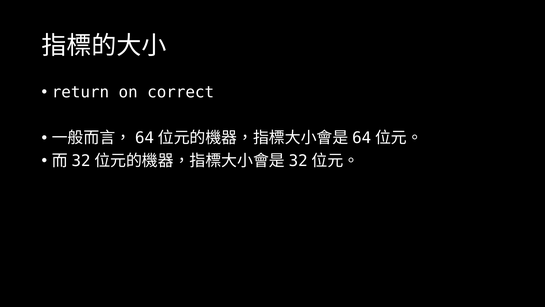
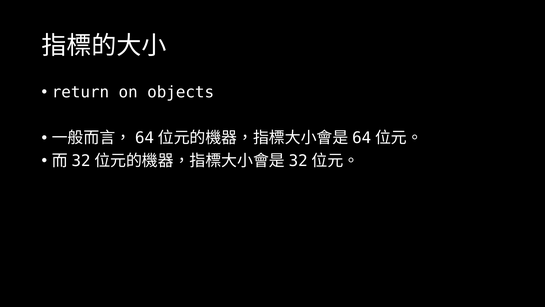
correct: correct -> objects (181, 92)
